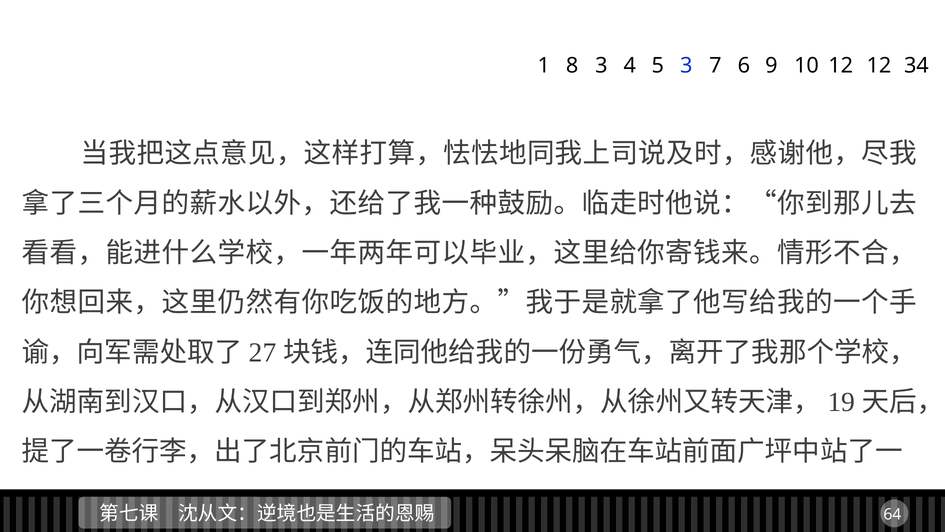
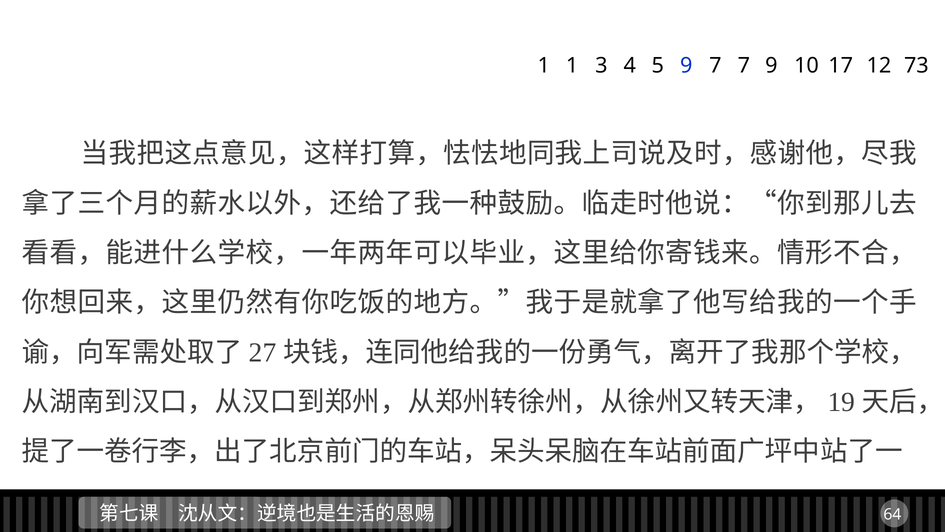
1 8: 8 -> 1 (572, 65)
5 3: 3 -> 9 (686, 65)
7 6: 6 -> 7 (744, 65)
10 12: 12 -> 17 (841, 65)
34: 34 -> 73 (916, 65)
